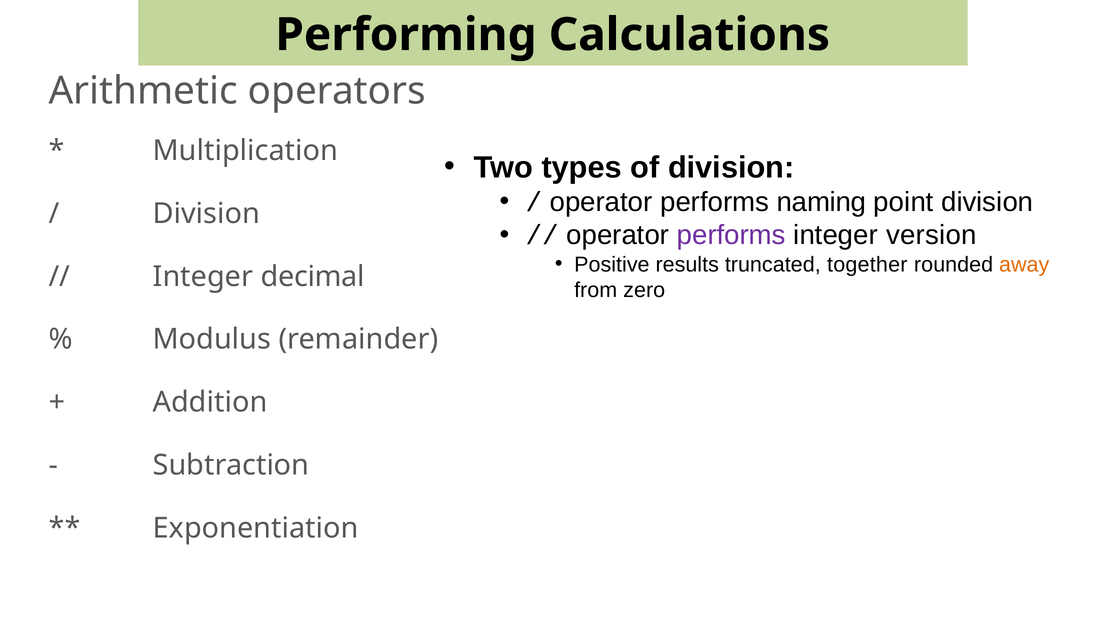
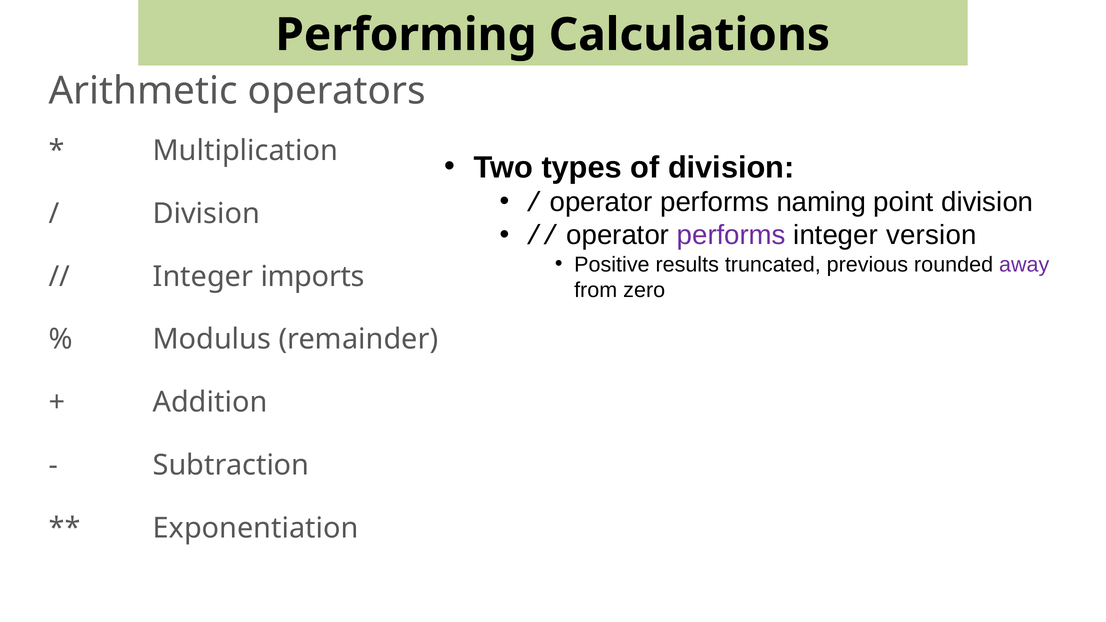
together: together -> previous (867, 264)
away colour: orange -> purple (1024, 264)
decimal: decimal -> imports (313, 277)
